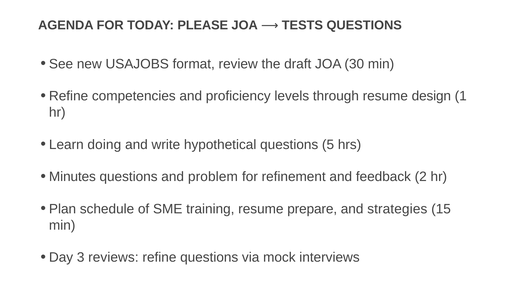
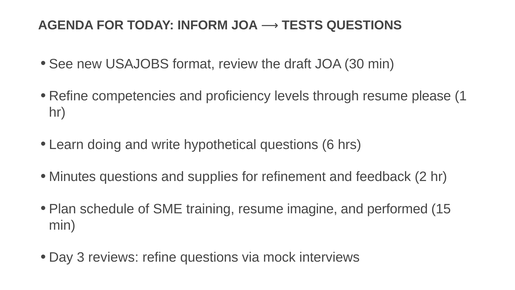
PLEASE: PLEASE -> INFORM (203, 25)
design: design -> please (431, 96)
5: 5 -> 6 (328, 144)
problem: problem -> supplies (213, 177)
prepare: prepare -> imagine (312, 209)
strategies: strategies -> performed (397, 209)
